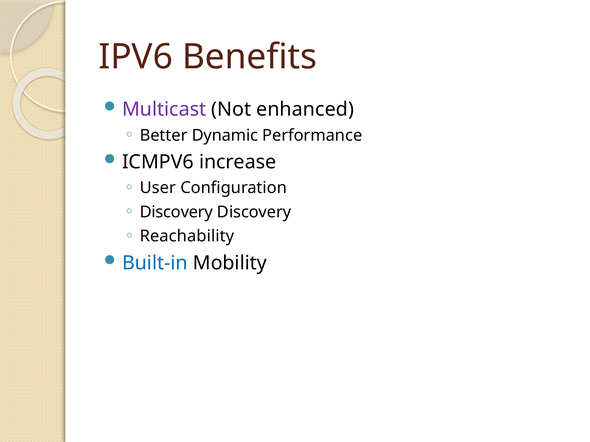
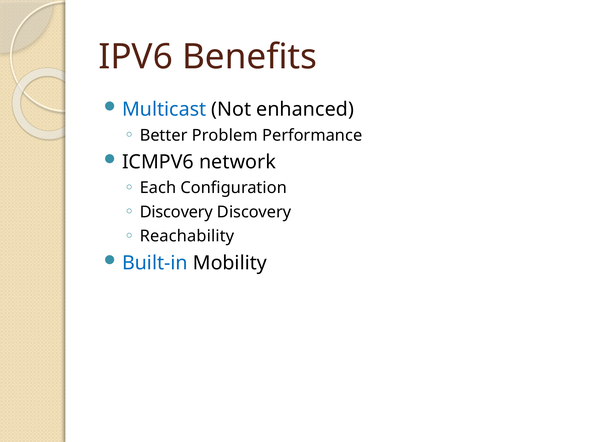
Multicast colour: purple -> blue (164, 110)
Dynamic: Dynamic -> Problem (225, 135)
increase: increase -> network (238, 162)
User: User -> Each (158, 188)
